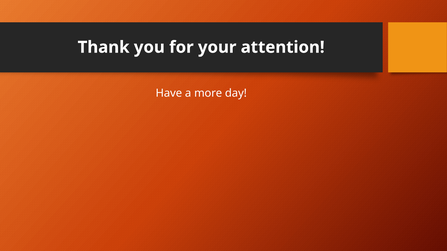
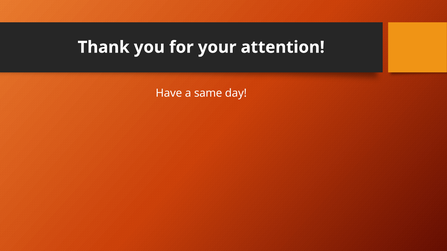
more: more -> same (208, 93)
